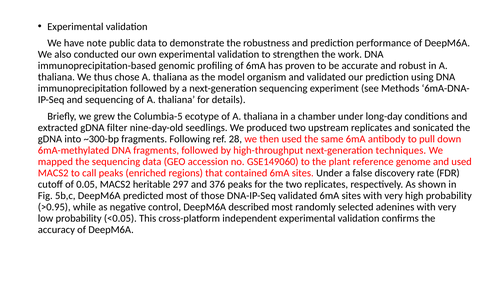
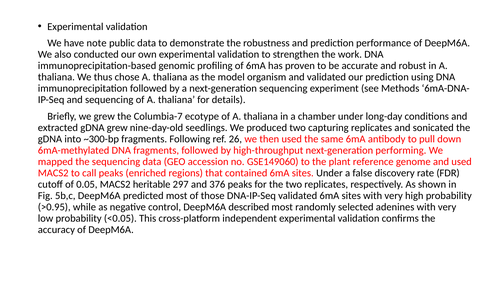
Columbia-5: Columbia-5 -> Columbia-7 (158, 116)
gDNA filter: filter -> grew (117, 127)
upstream: upstream -> capturing (328, 127)
28: 28 -> 26 (235, 139)
techniques: techniques -> performing (401, 150)
